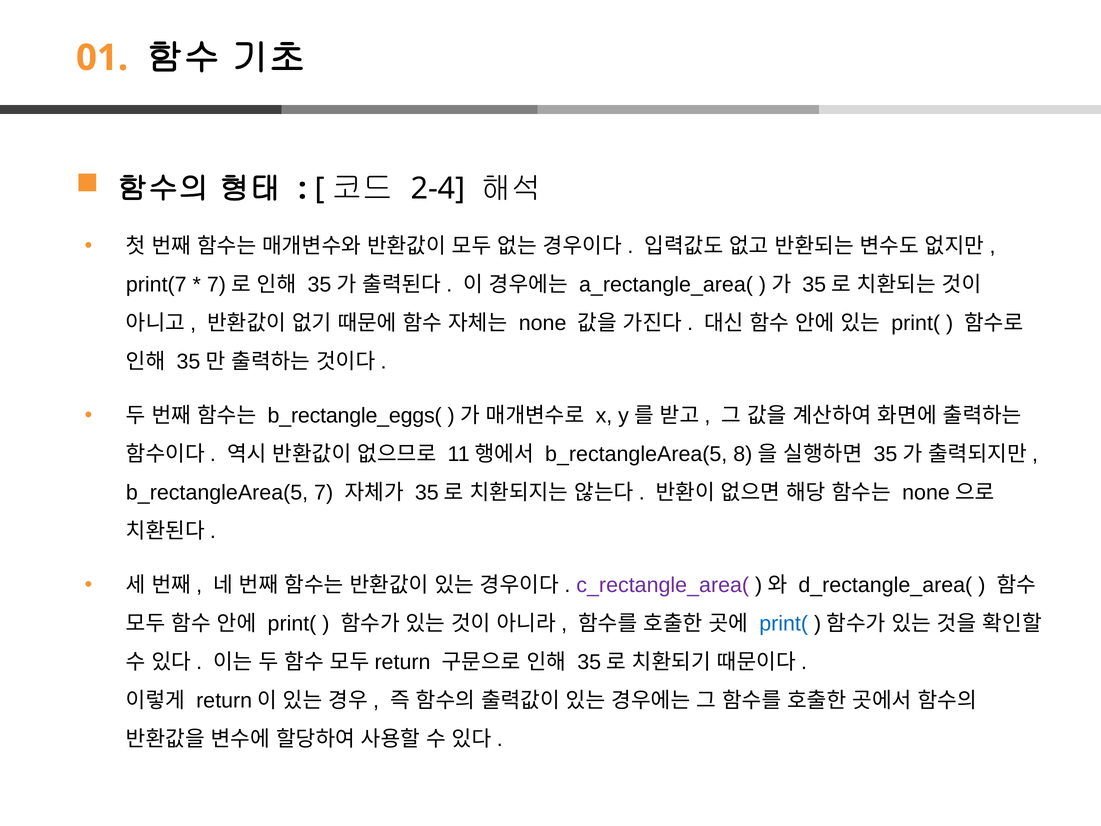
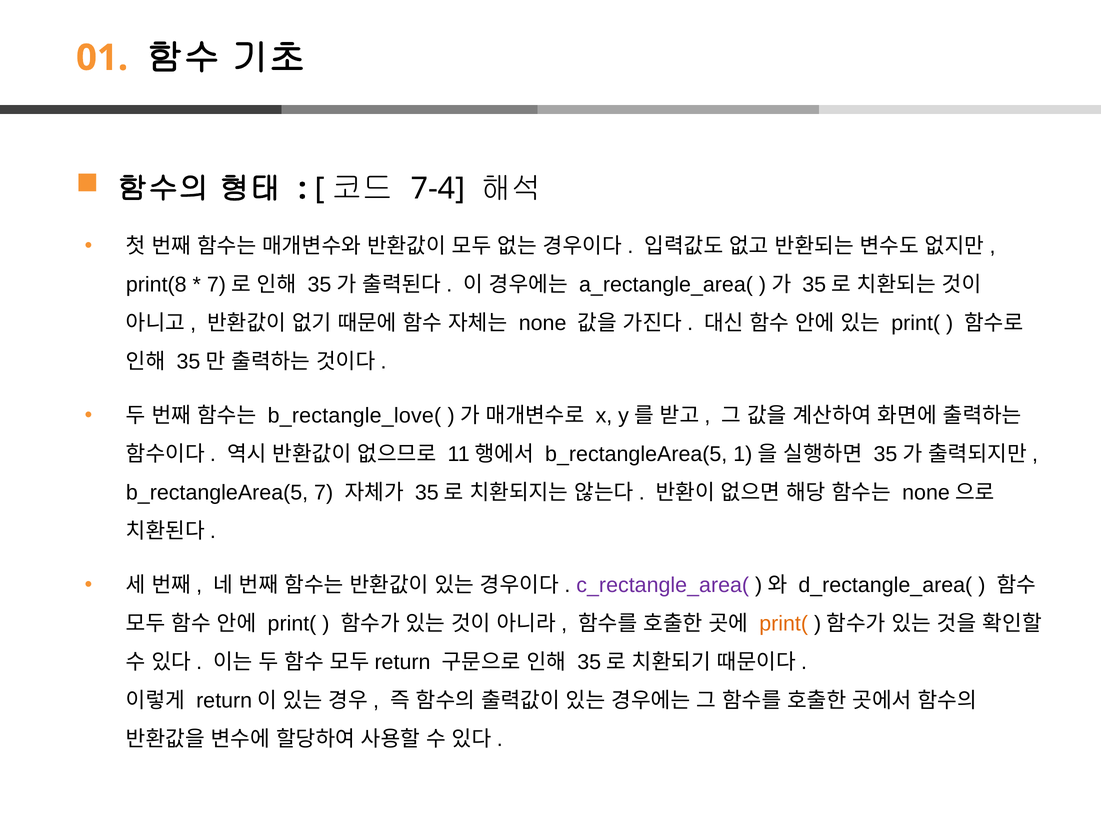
2-4: 2-4 -> 7-4 (438, 188)
print(7: print(7 -> print(8 (156, 285)
b_rectangle_eggs(: b_rectangle_eggs( -> b_rectangle_love( (354, 416)
8: 8 -> 1 (743, 454)
print( colour: blue -> orange (784, 623)
